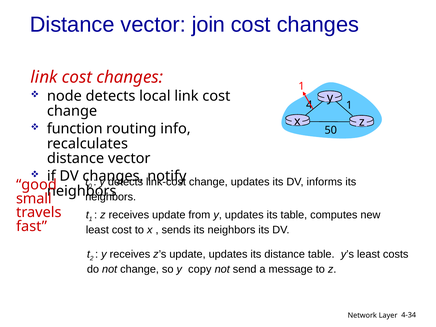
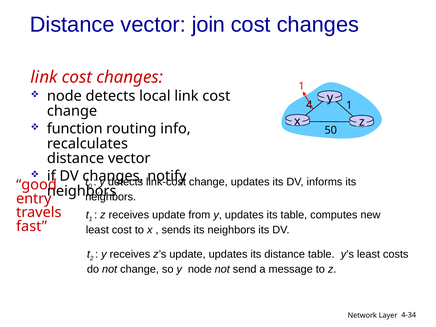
small: small -> entry (34, 199)
y copy: copy -> node (200, 269)
